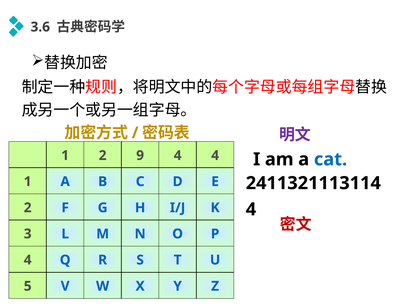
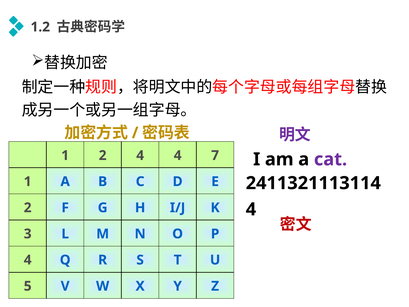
3.6: 3.6 -> 1.2 (40, 27)
2 9: 9 -> 4 (140, 155)
4 4: 4 -> 7 (215, 155)
cat colour: blue -> purple (331, 159)
